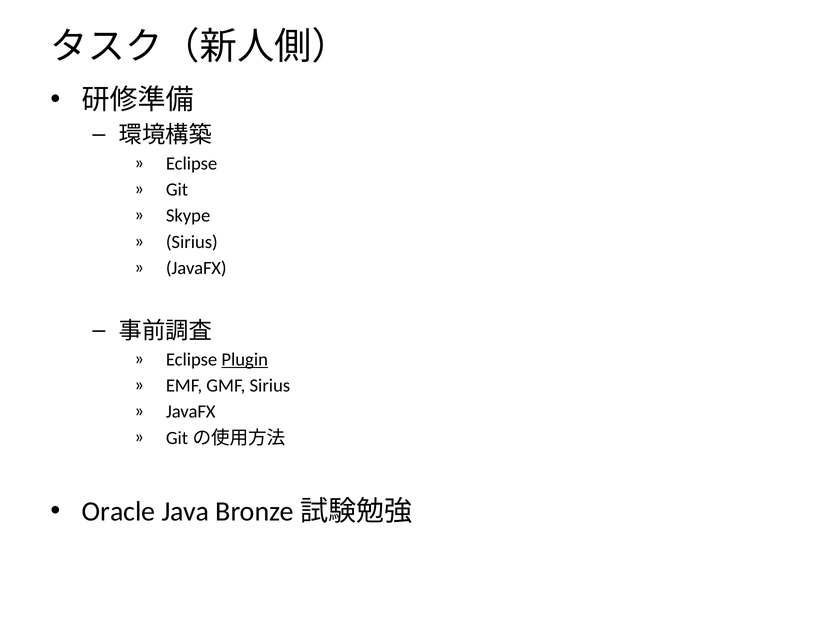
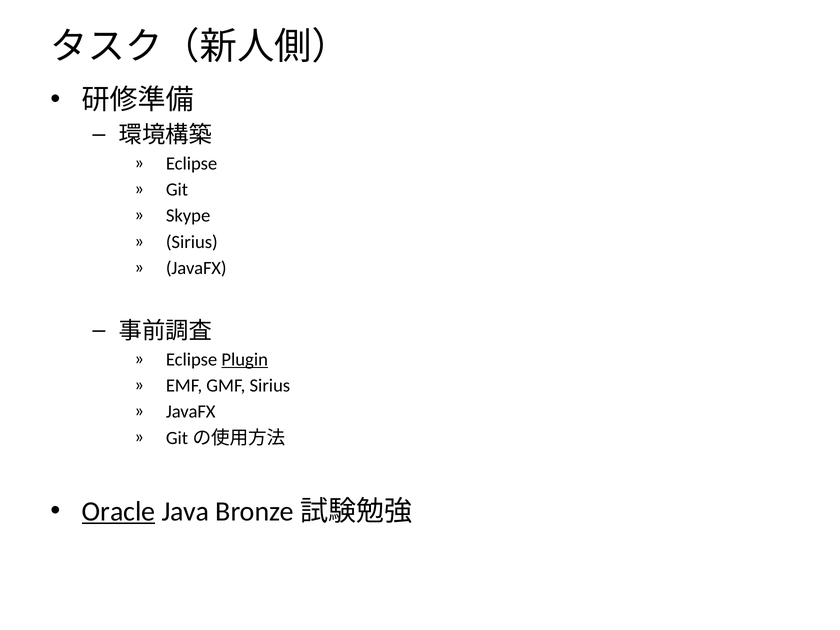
Oracle underline: none -> present (119, 511)
